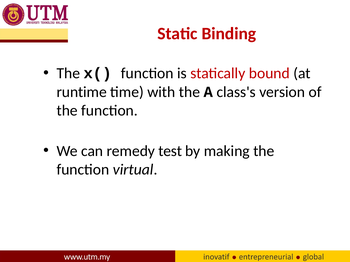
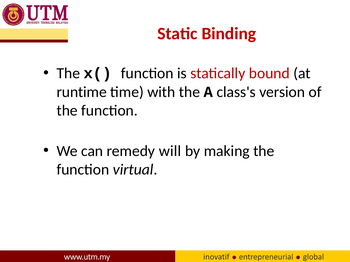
test: test -> will (170, 151)
